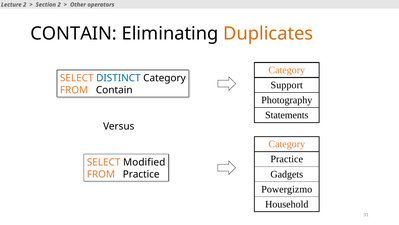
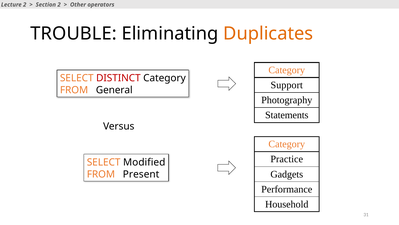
CONTAIN: CONTAIN -> TROUBLE (74, 34)
DISTINCT colour: blue -> red (118, 78)
FROM Contain: Contain -> General (114, 90)
FROM Practice: Practice -> Present (141, 174)
Powergizmo: Powergizmo -> Performance (287, 189)
